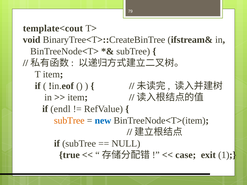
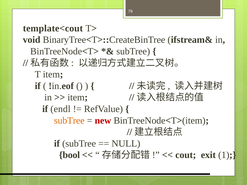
new colour: blue -> red (103, 121)
true: true -> bool (69, 155)
case: case -> cout (186, 155)
